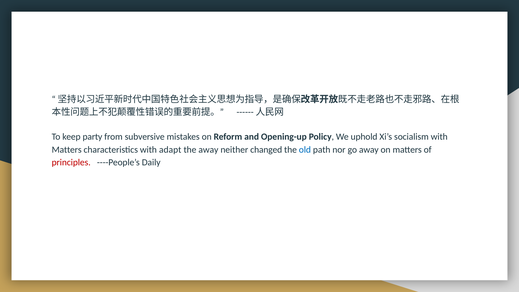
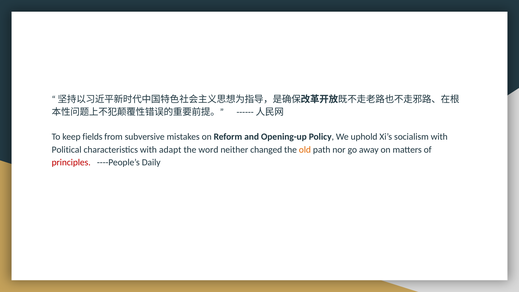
party: party -> fields (92, 137)
Matters: Matters -> Political (67, 150)
the away: away -> word (208, 150)
old colour: blue -> orange (305, 150)
